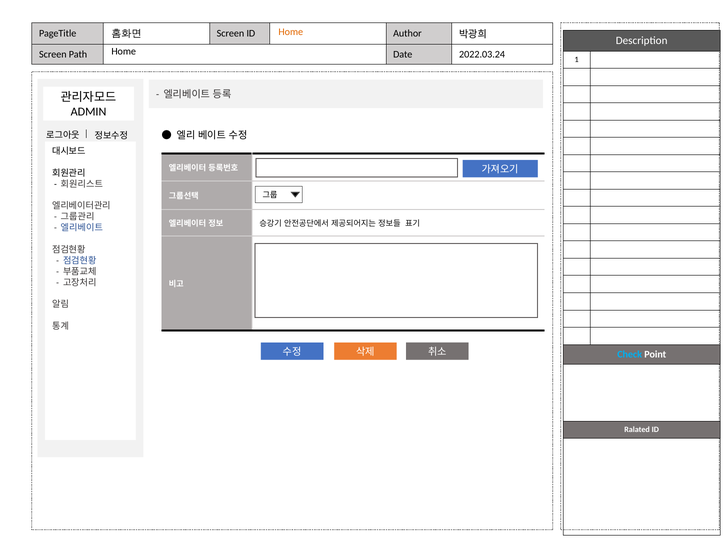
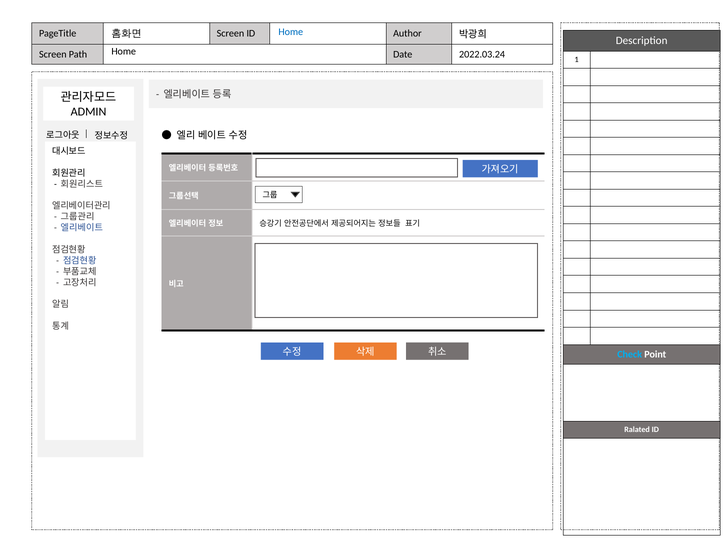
Home colour: orange -> blue (291, 32)
